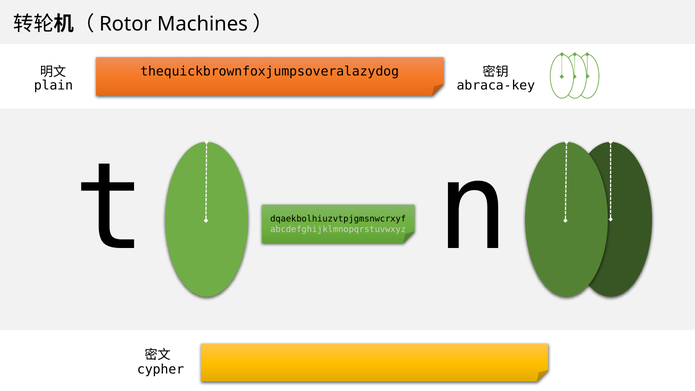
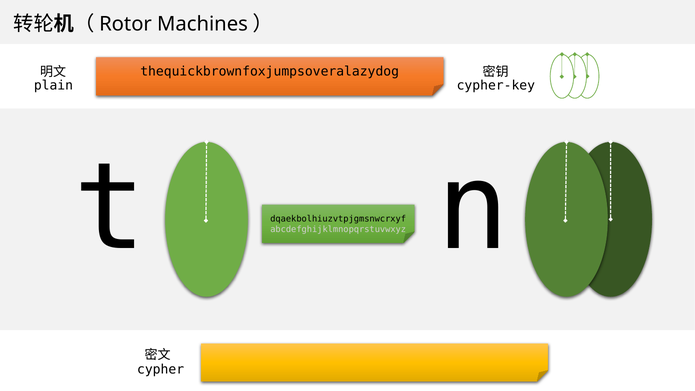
abraca-key: abraca-key -> cypher-key (496, 86)
